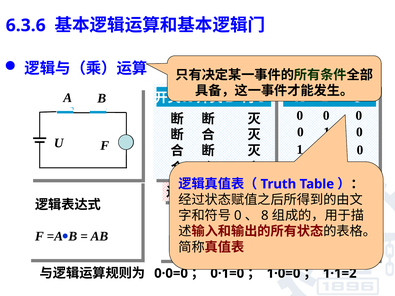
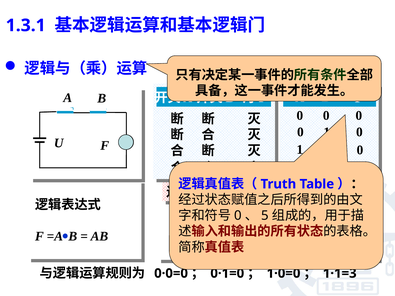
6.3.6: 6.3.6 -> 1.3.1 (26, 25)
8: 8 -> 5 (265, 216)
1·1=2: 1·1=2 -> 1·1=3 (340, 274)
